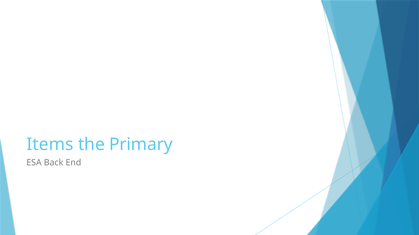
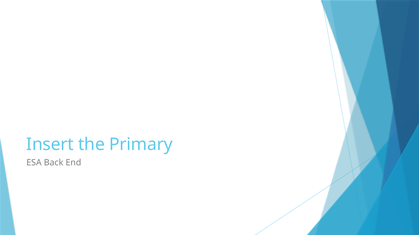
Items: Items -> Insert (50, 145)
